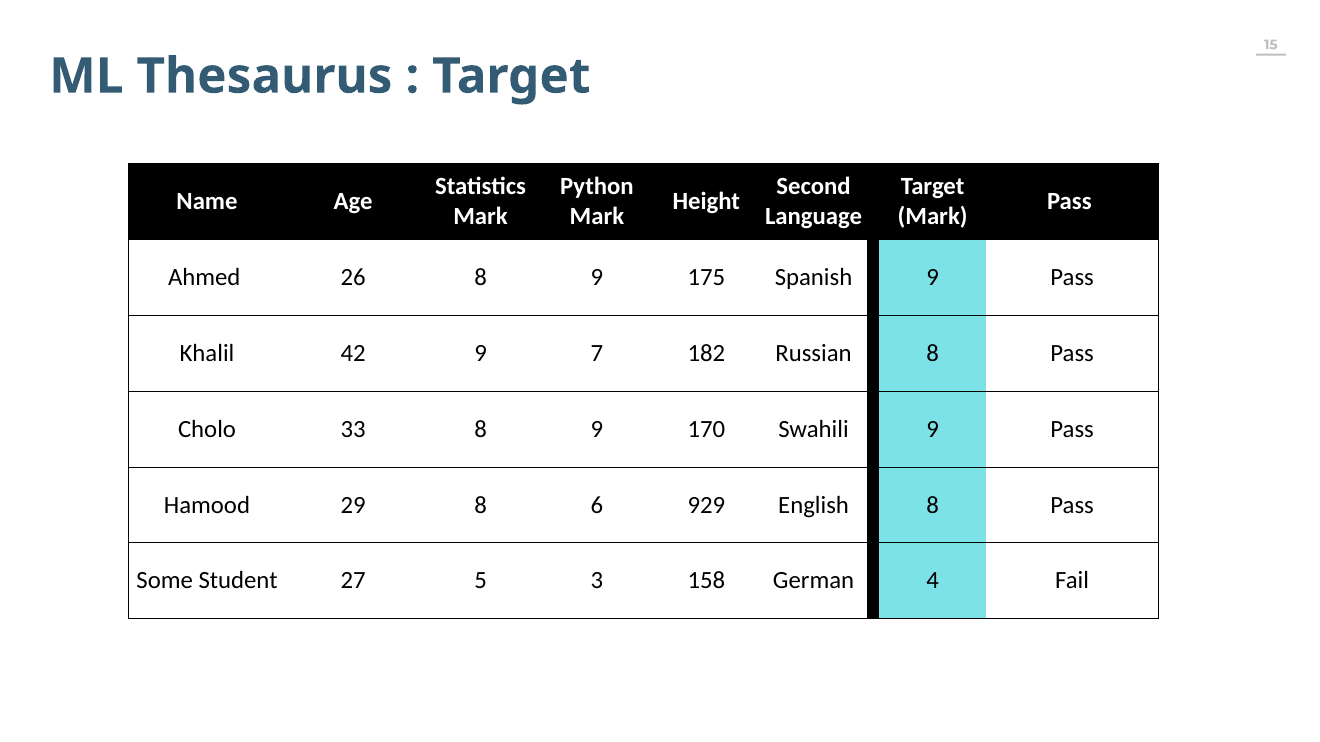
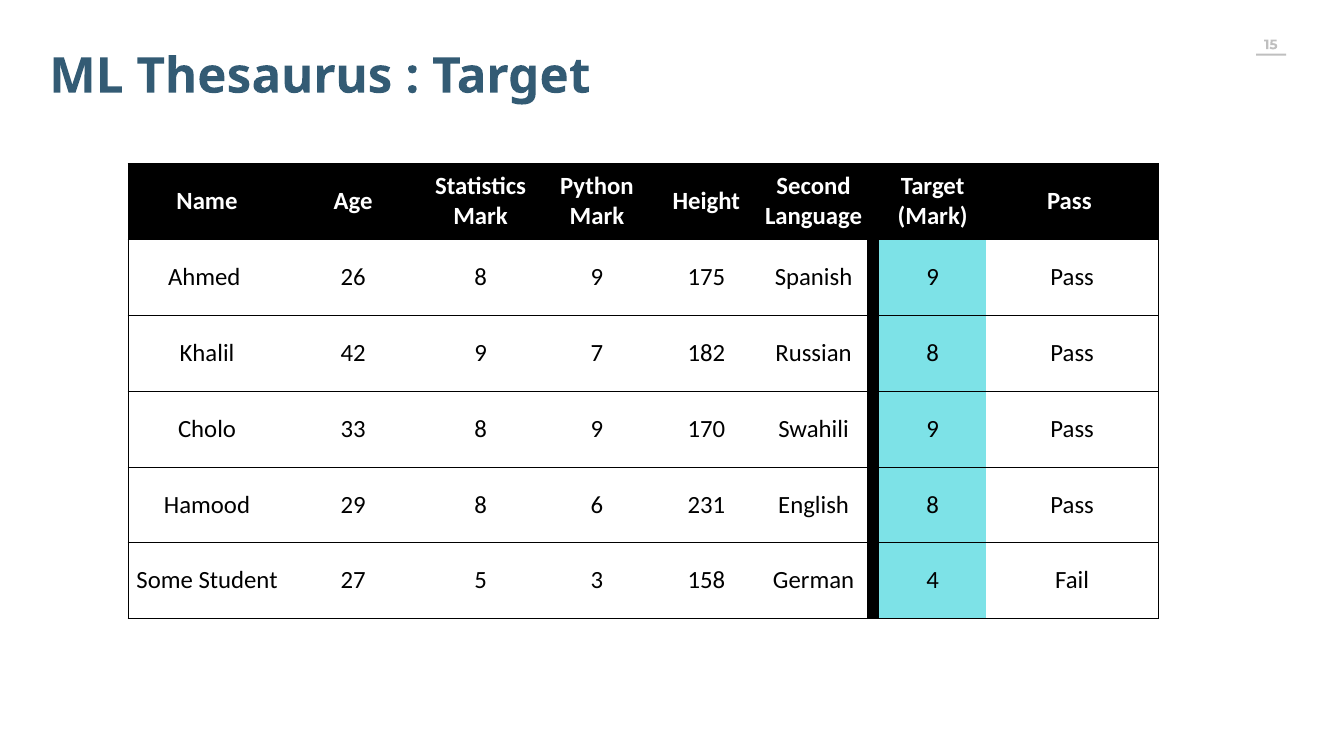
929: 929 -> 231 (706, 505)
